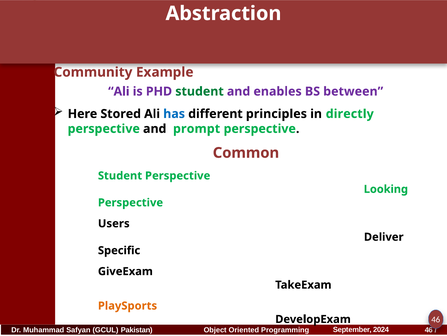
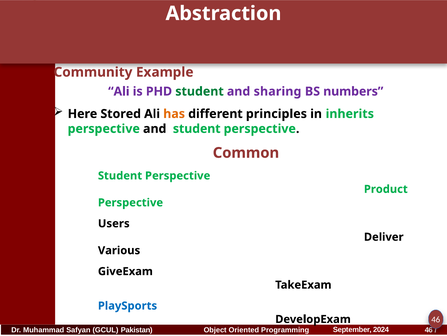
enables: enables -> sharing (278, 91)
between: between -> numbers (353, 91)
has colour: blue -> orange (174, 114)
directly: directly -> inherits (350, 114)
and prompt: prompt -> student (197, 129)
Looking: Looking -> Product (386, 189)
Specific: Specific -> Various (119, 250)
PlaySports colour: orange -> blue (128, 305)
